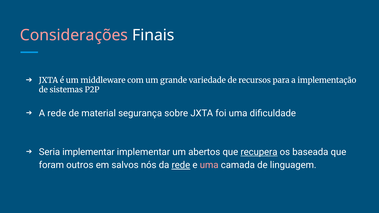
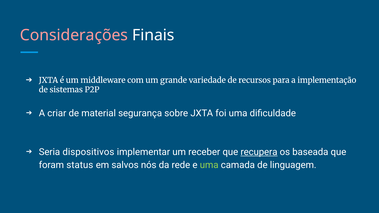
A rede: rede -> criar (57, 113)
Seria implementar: implementar -> dispositivos (88, 152)
abertos: abertos -> receber (204, 152)
outros: outros -> status (80, 165)
rede underline: present -> none (181, 165)
uma colour: pink -> light green (209, 165)
